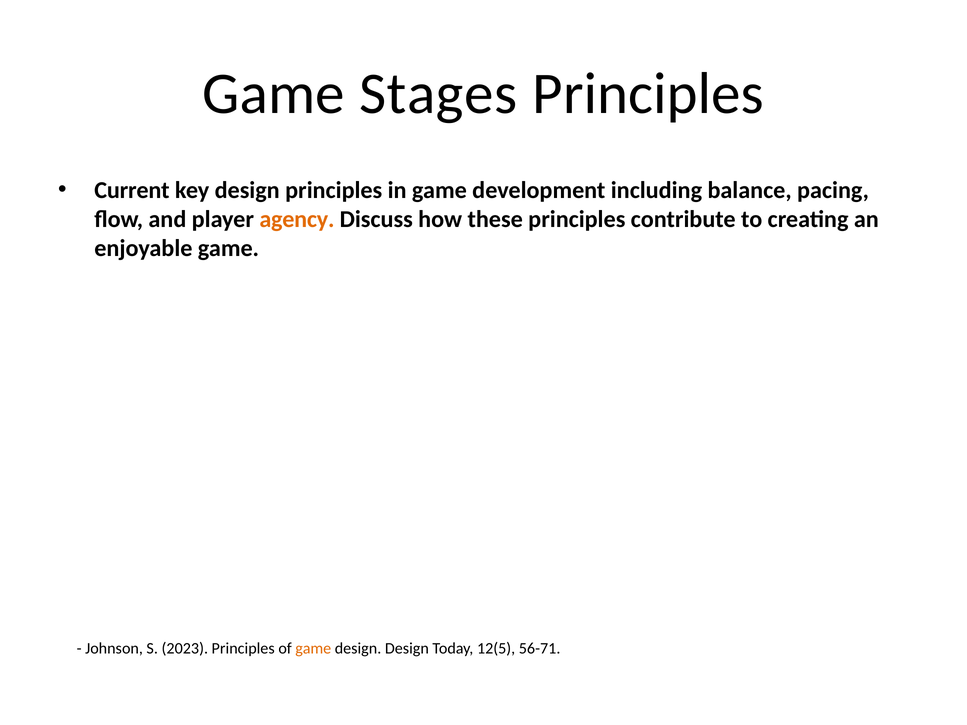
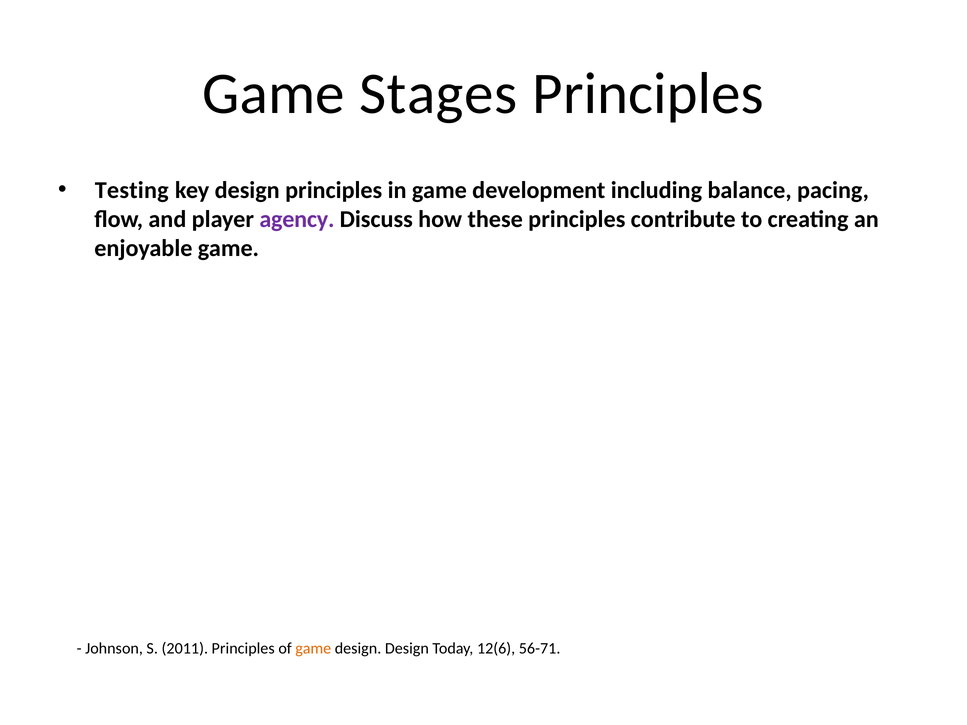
Current: Current -> Testing (132, 190)
agency colour: orange -> purple (297, 219)
2023: 2023 -> 2011 (185, 649)
12(5: 12(5 -> 12(6 (496, 649)
